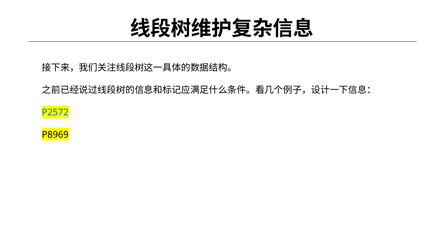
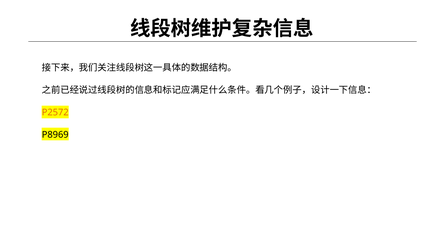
P2572 colour: blue -> orange (55, 113)
